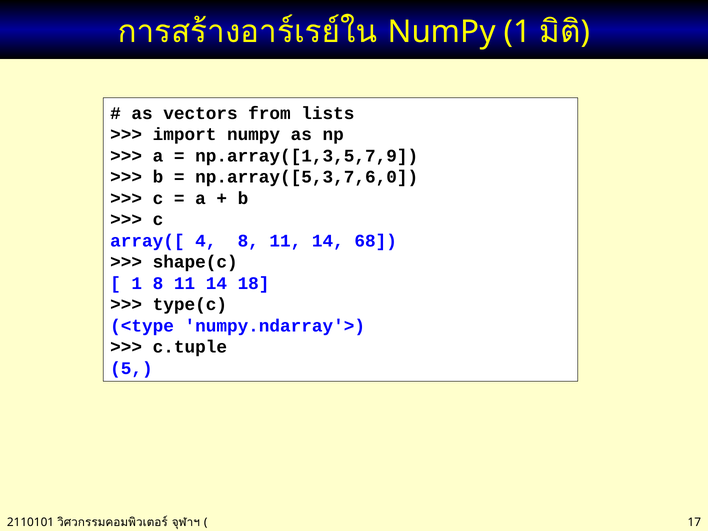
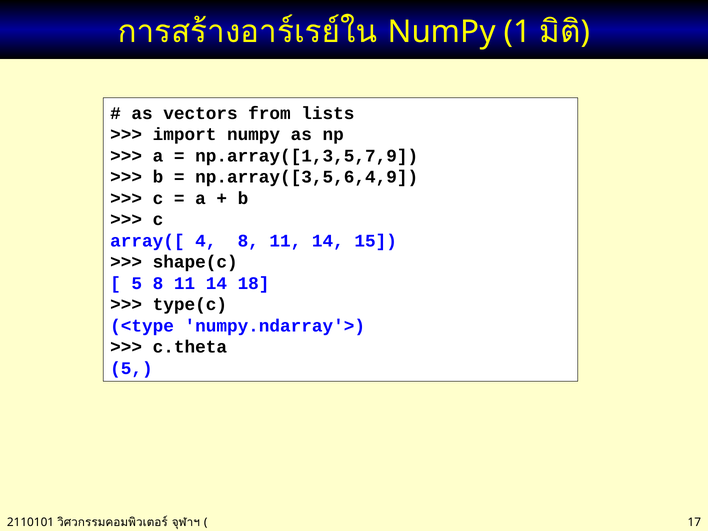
np.array([5,3,7,6,0: np.array([5,3,7,6,0 -> np.array([3,5,6,4,9 (307, 177)
68: 68 -> 15 (376, 241)
1: 1 -> 5 (137, 283)
c.tuple: c.tuple -> c.theta (190, 347)
